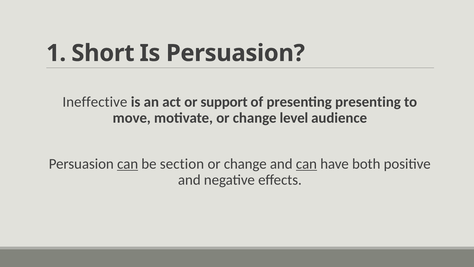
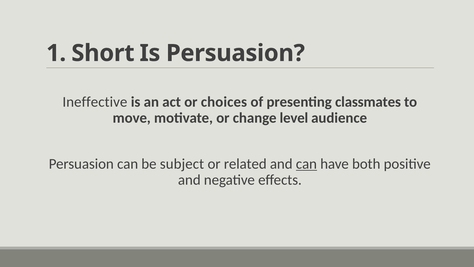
support: support -> choices (224, 102)
presenting presenting: presenting -> classmates (368, 102)
can underline: present -> none (128, 164)
section: section -> subject (182, 164)
change: change -> related (245, 164)
